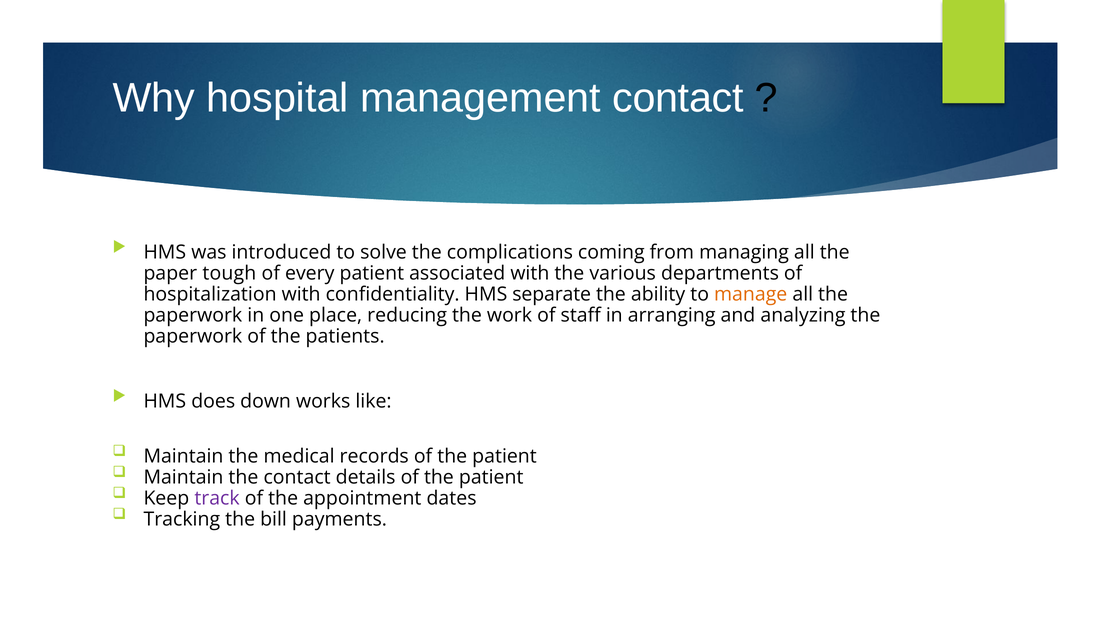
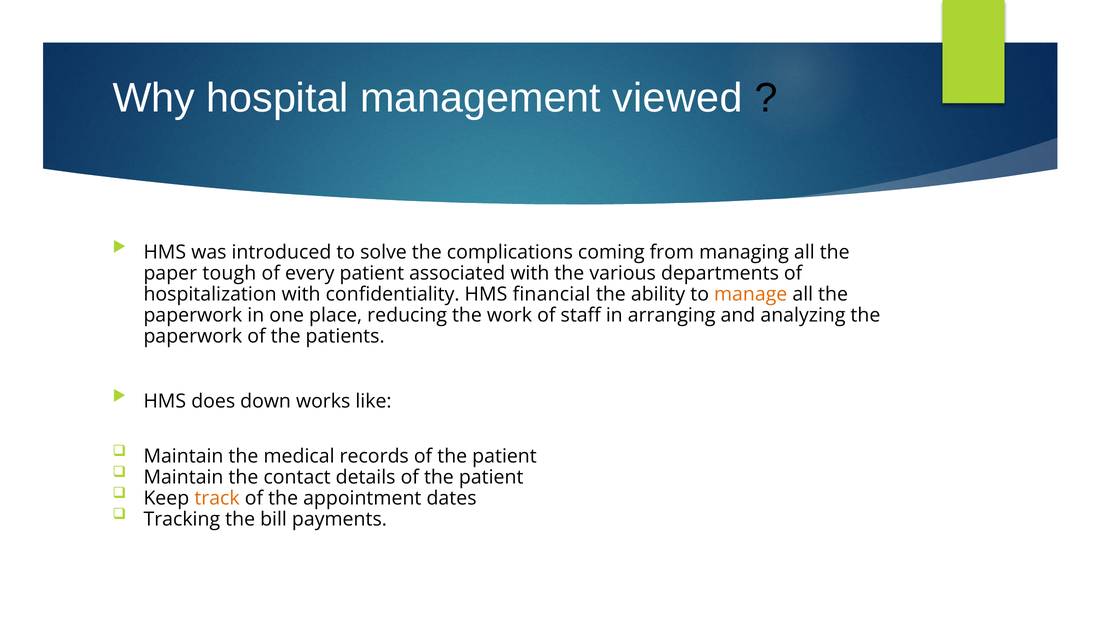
management contact: contact -> viewed (678, 98)
separate: separate -> financial (552, 294)
track colour: purple -> orange (217, 499)
